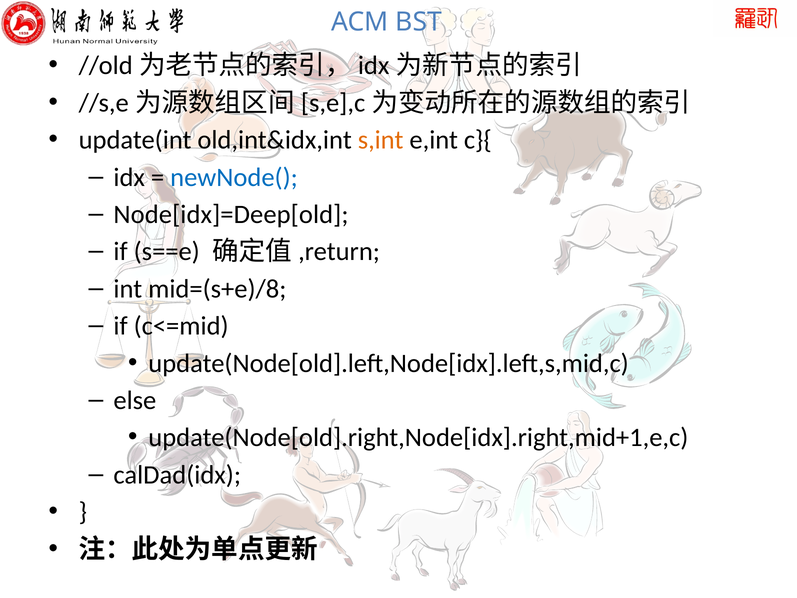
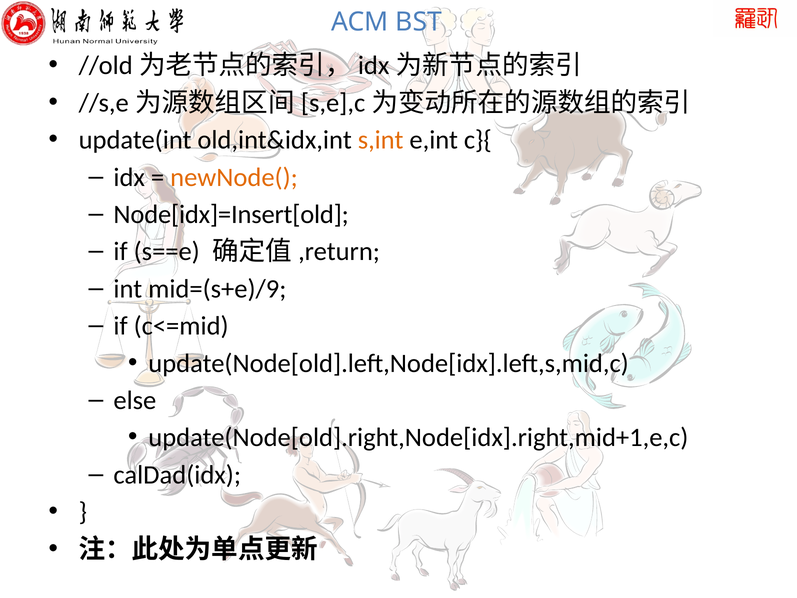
newNode( colour: blue -> orange (234, 177)
Node[idx]=Deep[old: Node[idx]=Deep[old -> Node[idx]=Insert[old (231, 214)
mid=(s+e)/8: mid=(s+e)/8 -> mid=(s+e)/9 (217, 289)
